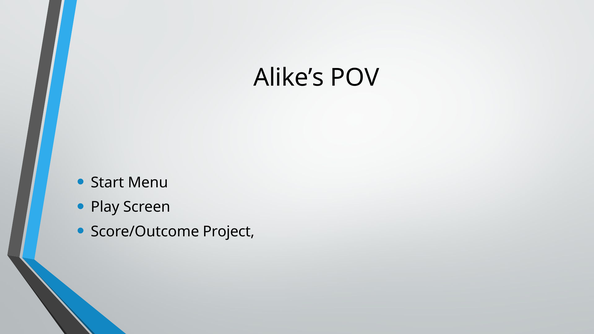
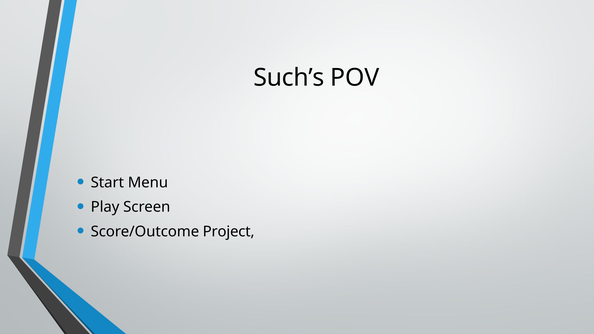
Alike’s: Alike’s -> Such’s (289, 78)
